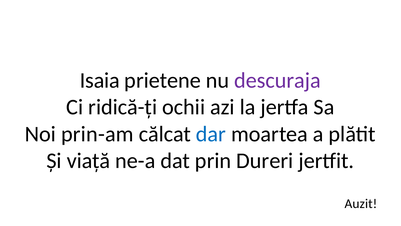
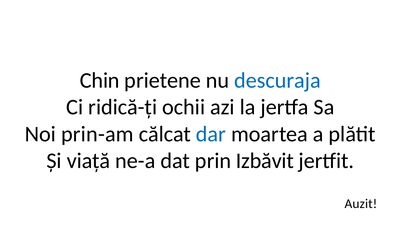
Isaia: Isaia -> Chin (100, 80)
descuraja colour: purple -> blue (278, 80)
Dureri: Dureri -> Izbăvit (265, 160)
